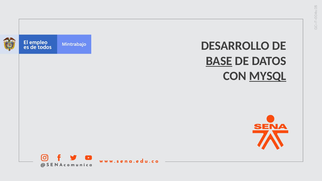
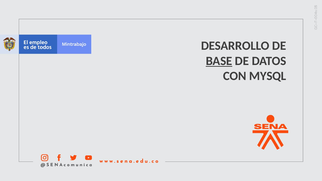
MYSQL underline: present -> none (268, 76)
